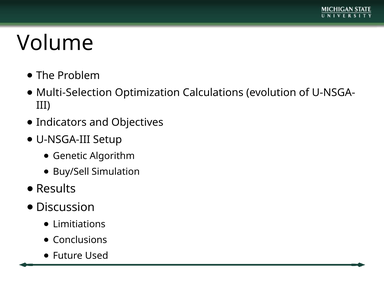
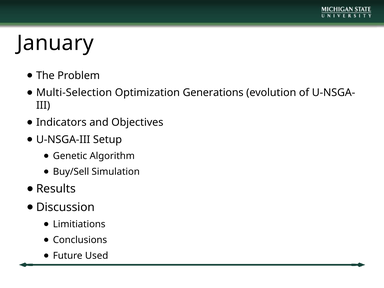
Volume: Volume -> January (55, 43)
Calculations: Calculations -> Generations (213, 93)
